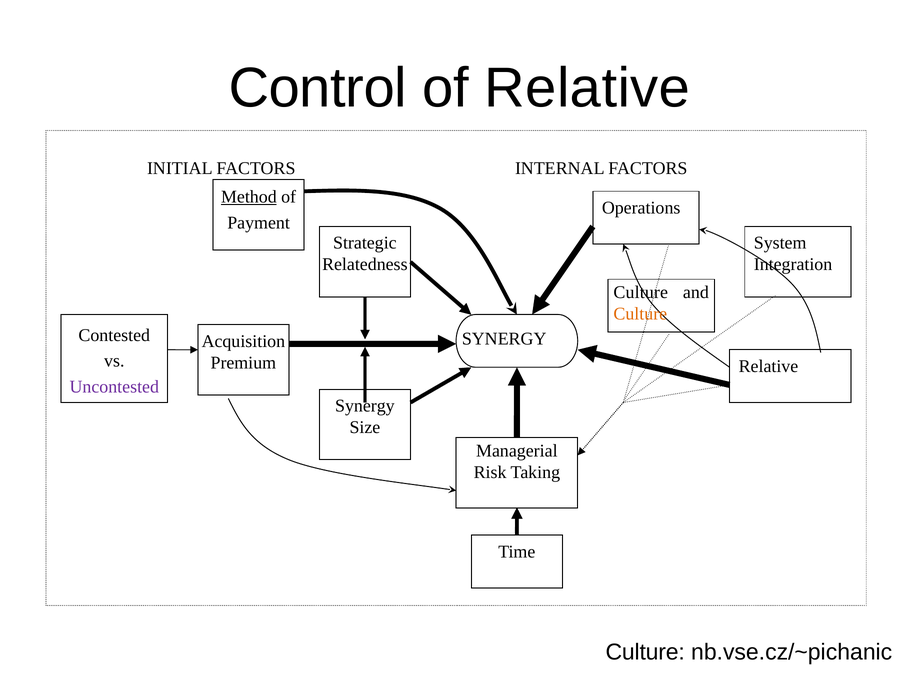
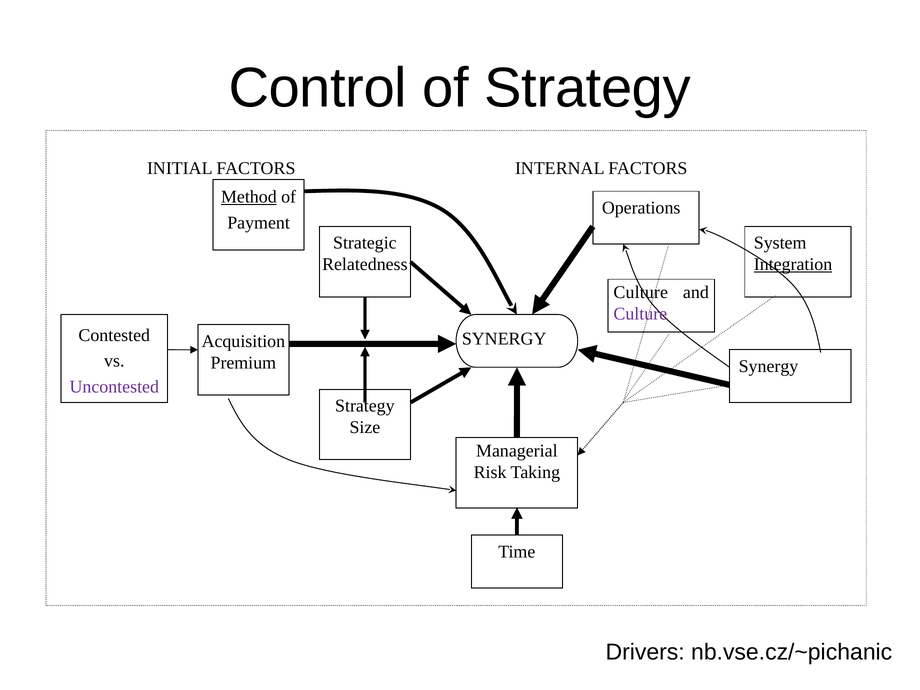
of Relative: Relative -> Strategy (588, 88)
Integration underline: none -> present (793, 264)
Culture colour: orange -> purple (640, 314)
Relative: Relative -> Synergy (768, 366)
Synergy: Synergy -> Strategy (365, 406)
Culture: Culture -> Drivers (645, 652)
